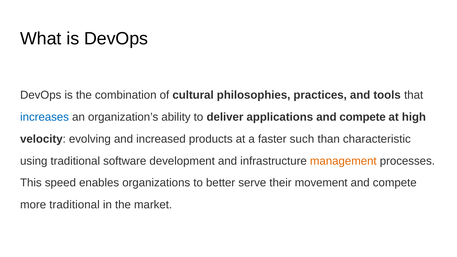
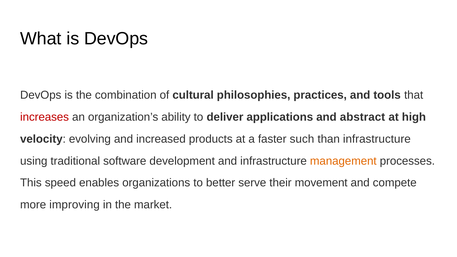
increases colour: blue -> red (45, 117)
applications and compete: compete -> abstract (363, 117)
than characteristic: characteristic -> infrastructure (377, 139)
more traditional: traditional -> improving (75, 205)
